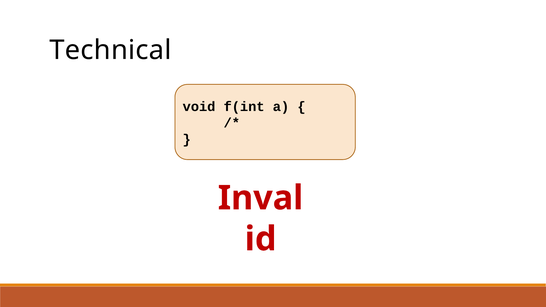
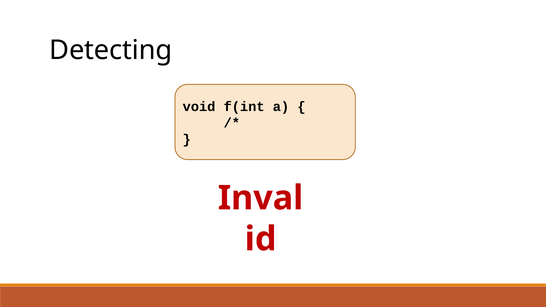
Technical: Technical -> Detecting (111, 50)
